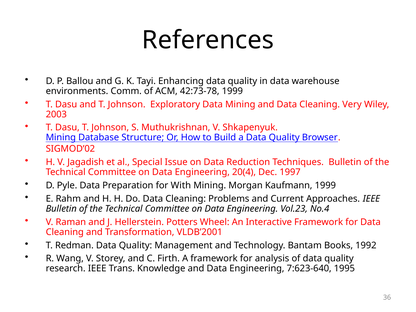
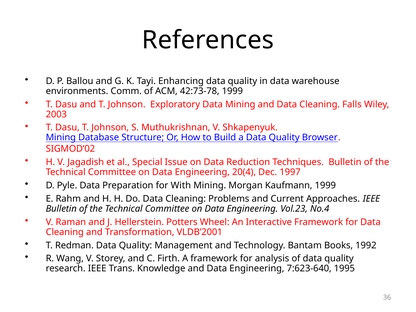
Very: Very -> Falls (352, 104)
